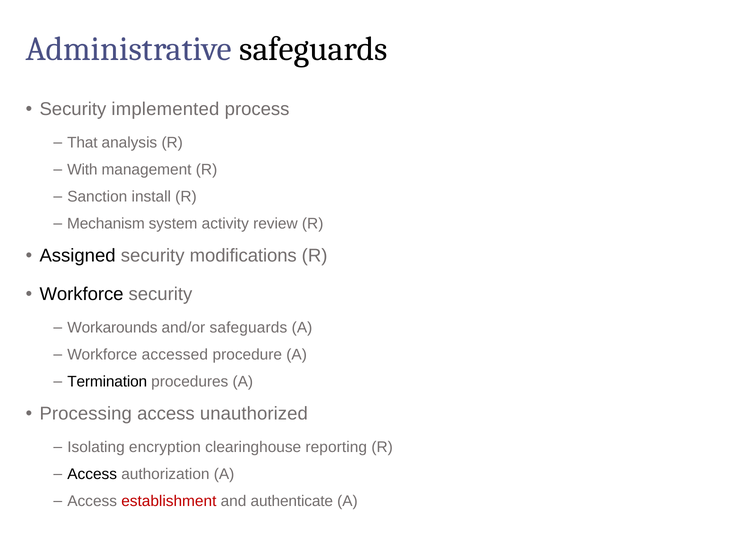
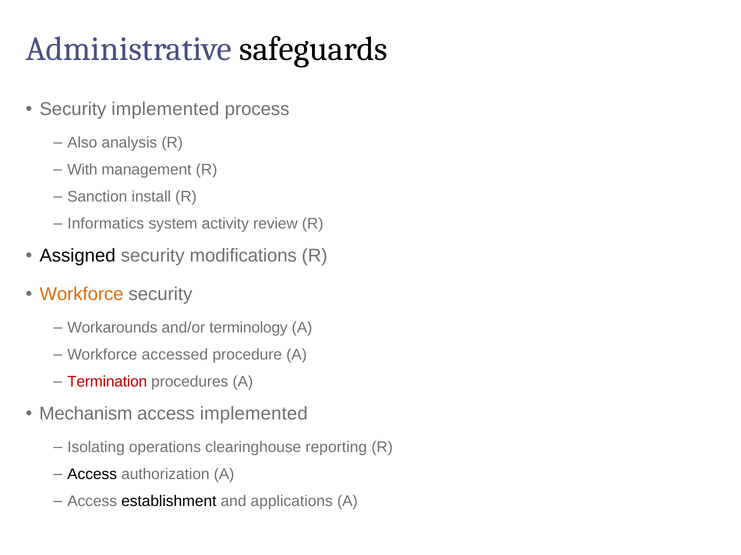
That: That -> Also (82, 143)
Mechanism: Mechanism -> Informatics (106, 224)
Workforce colour: black -> orange (82, 295)
and/or safeguards: safeguards -> terminology (249, 328)
Termination colour: black -> red (107, 382)
Processing: Processing -> Mechanism (86, 414)
access unauthorized: unauthorized -> implemented (254, 414)
encryption: encryption -> operations (165, 448)
establishment colour: red -> black (169, 502)
authenticate: authenticate -> applications (292, 502)
